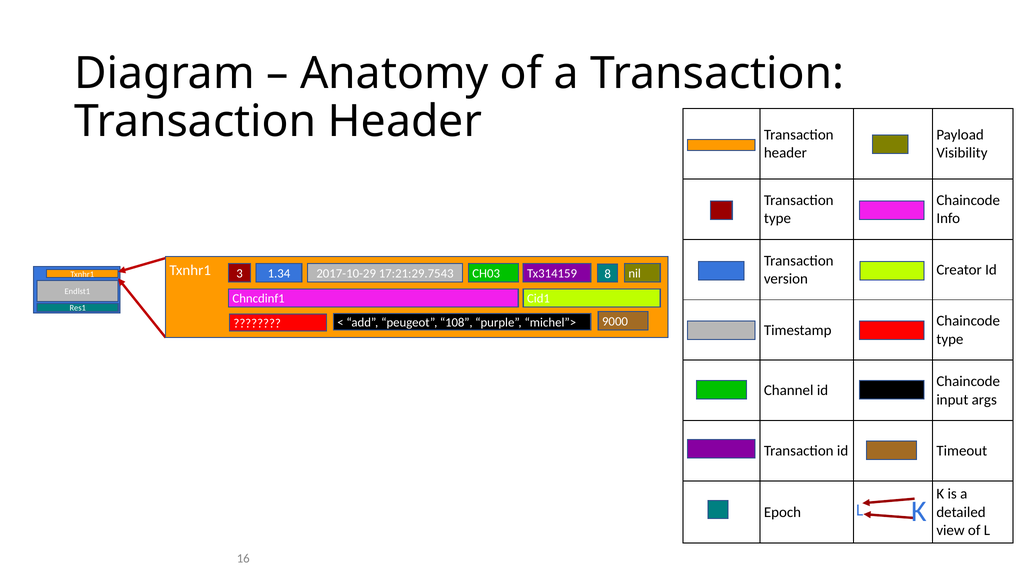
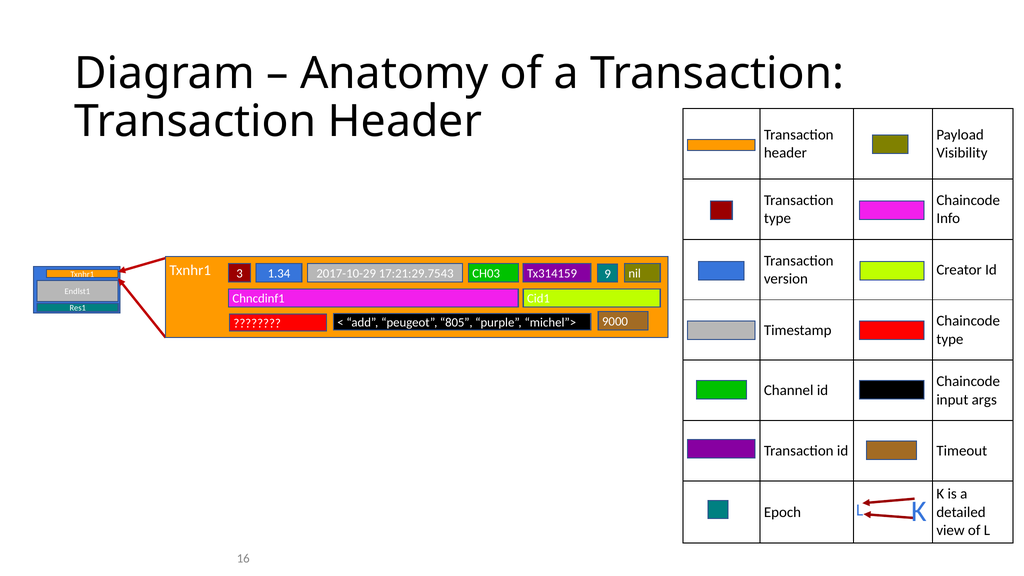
8: 8 -> 9 (608, 274)
108: 108 -> 805 (456, 323)
